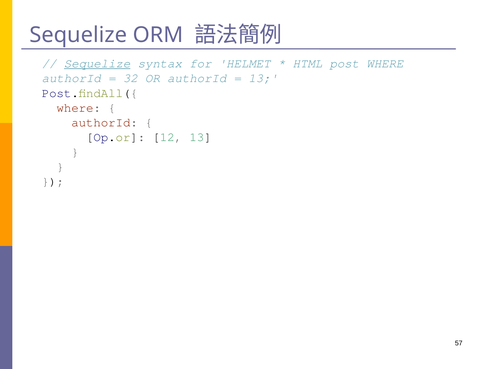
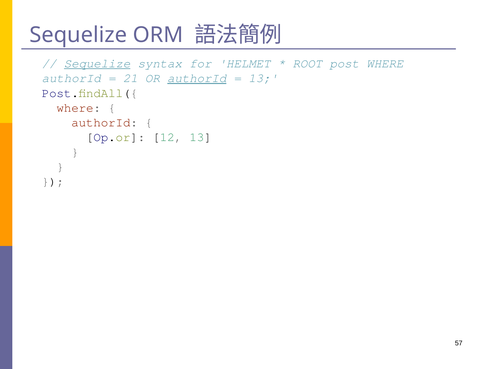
HTML: HTML -> ROOT (308, 63)
32: 32 -> 21 (130, 78)
authorId underline: none -> present (197, 78)
